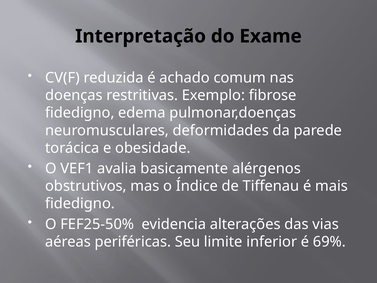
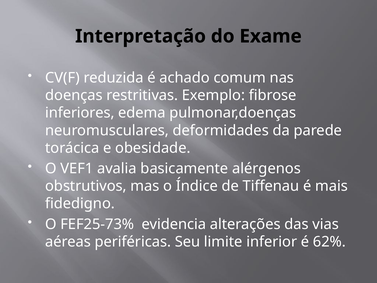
fidedigno: fidedigno -> inferiores (80, 113)
FEF25-50%: FEF25-50% -> FEF25-73% (97, 224)
69%: 69% -> 62% (329, 242)
